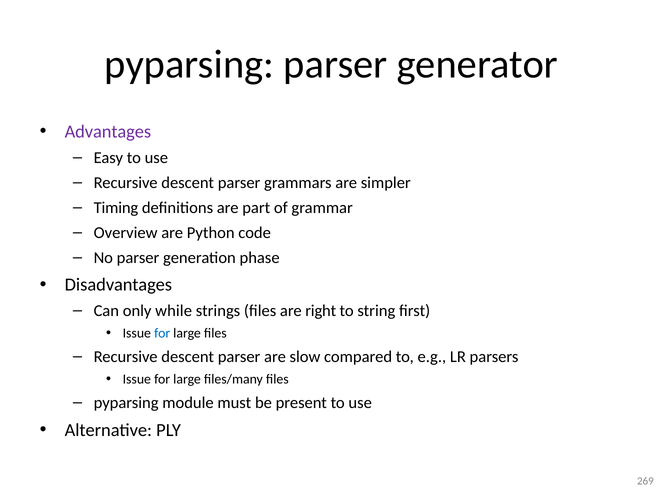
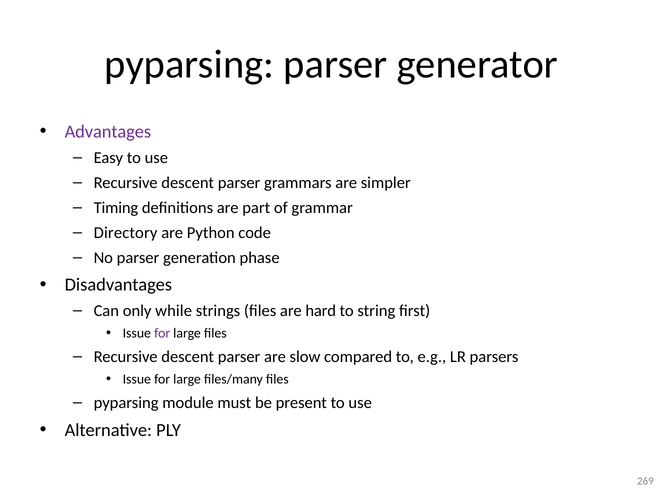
Overview: Overview -> Directory (126, 233)
right: right -> hard (321, 311)
for colour: blue -> purple (162, 333)
